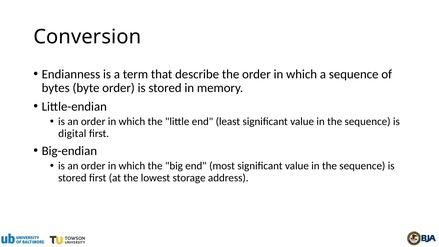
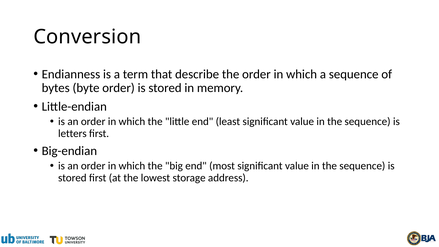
digital: digital -> letters (72, 133)
